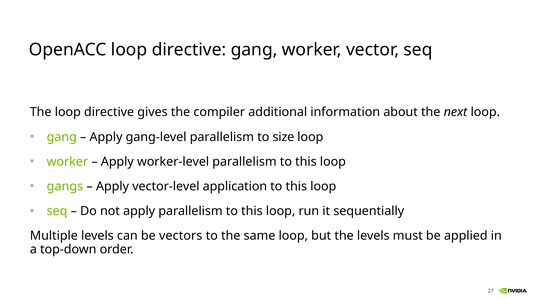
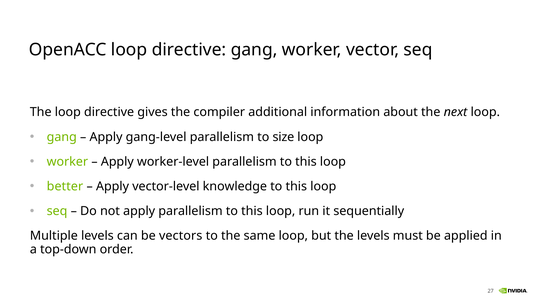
gangs: gangs -> better (65, 186)
application: application -> knowledge (235, 186)
